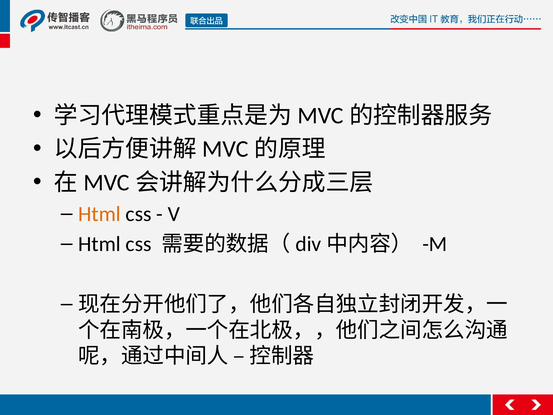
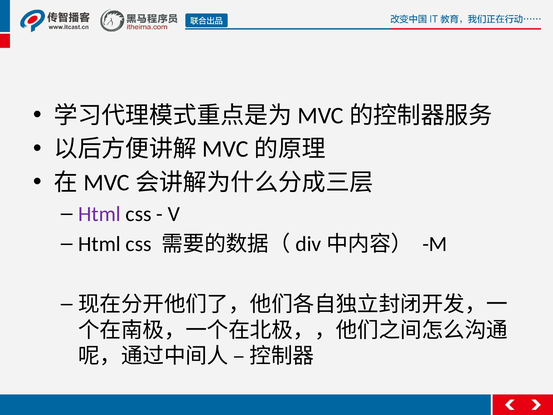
Html colour: orange -> purple (99, 214)
